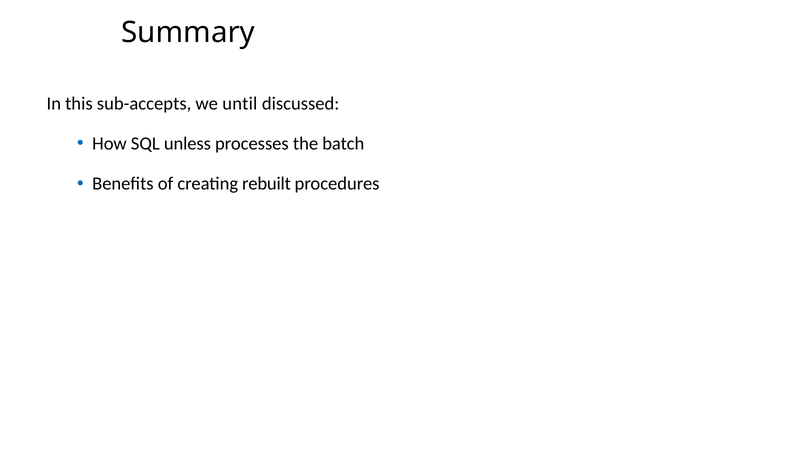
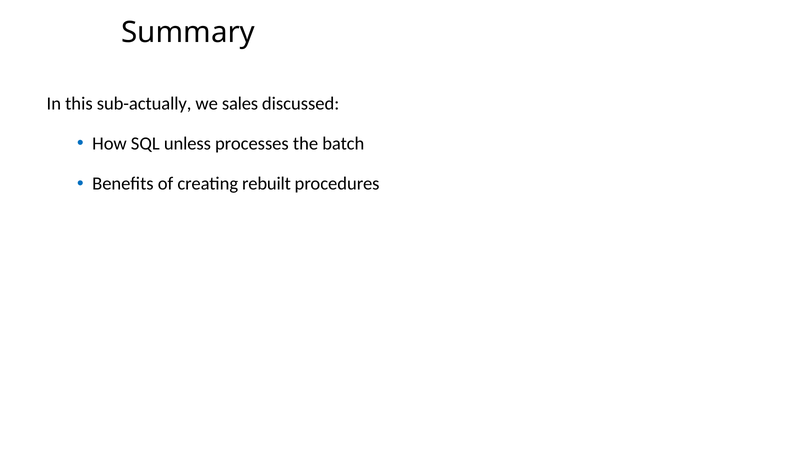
sub-accepts: sub-accepts -> sub-actually (144, 103)
until: until -> sales (240, 103)
